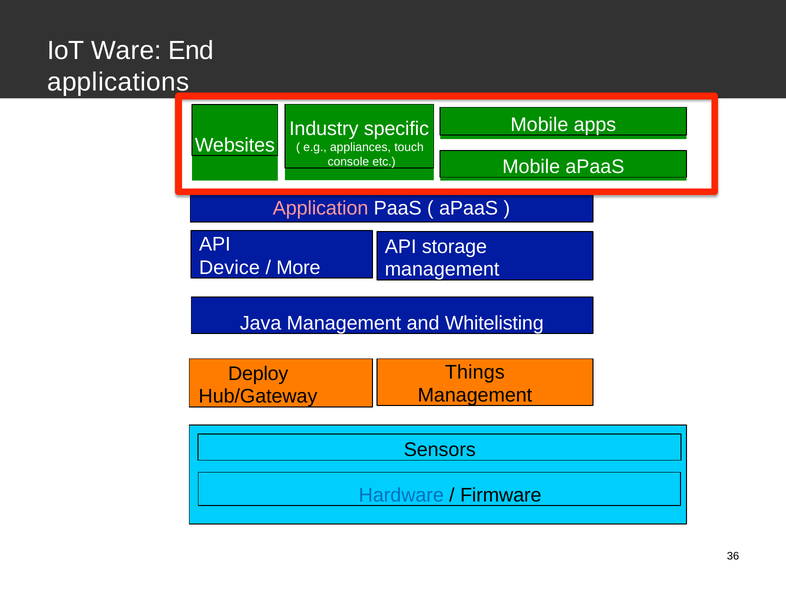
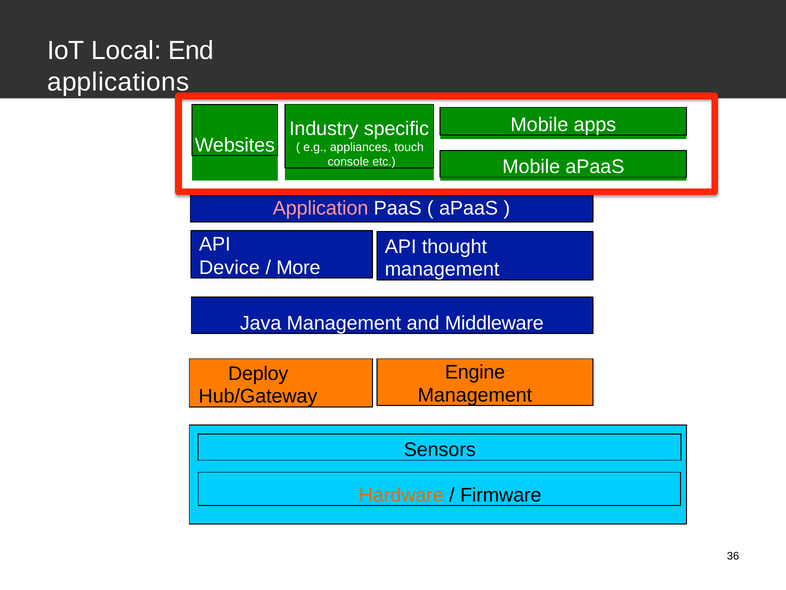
Ware: Ware -> Local (126, 51)
storage: storage -> thought (454, 246)
Whitelisting: Whitelisting -> Middleware (494, 323)
Things: Things -> Engine (475, 372)
Hardware colour: blue -> orange (401, 495)
